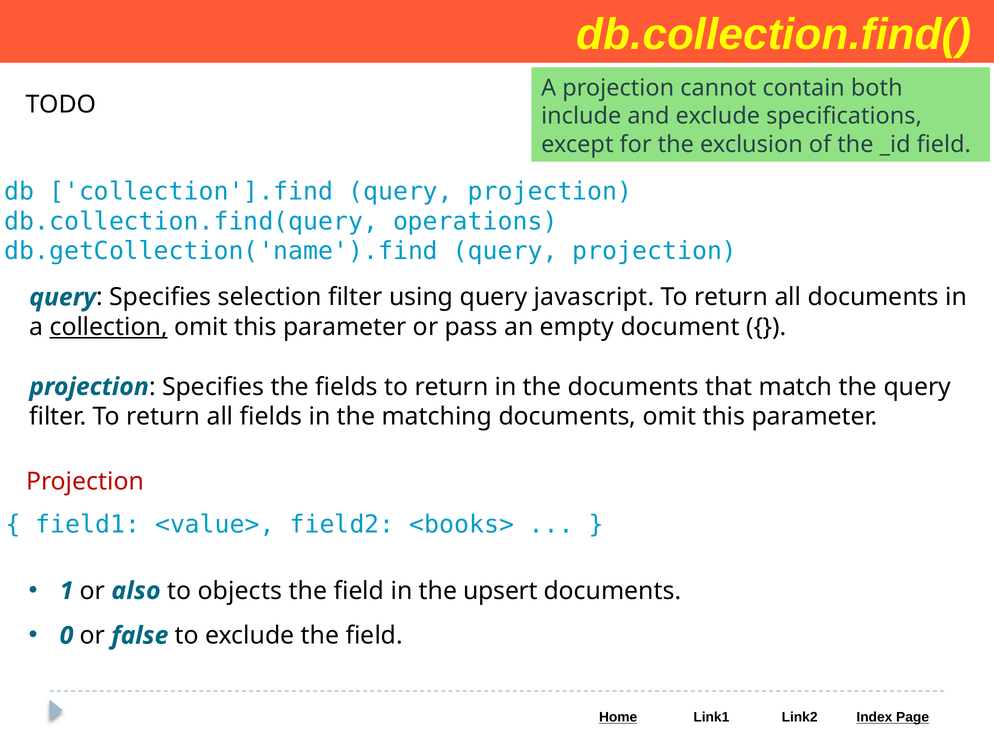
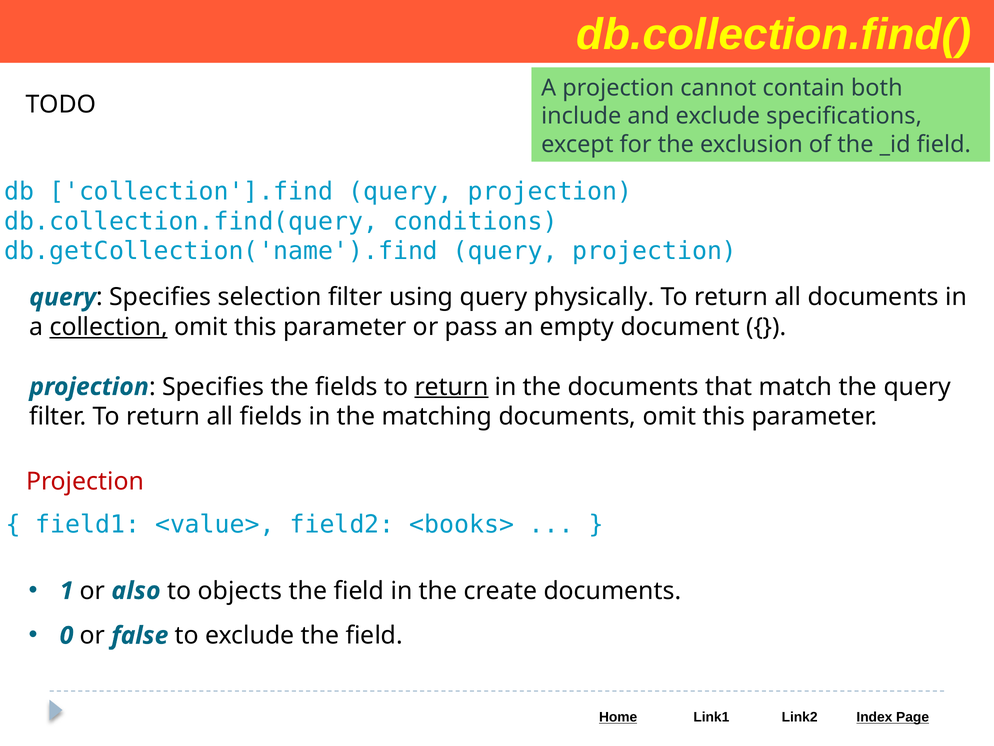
operations: operations -> conditions (475, 221)
javascript: javascript -> physically (594, 297)
return underline: none -> present (452, 387)
upsert: upsert -> create (500, 590)
